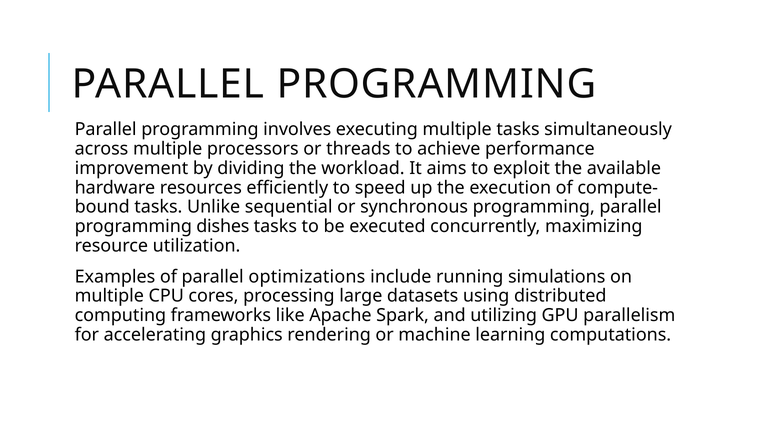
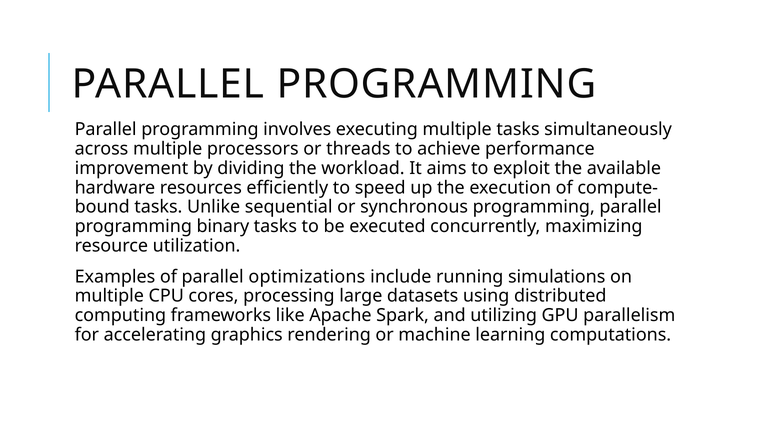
dishes: dishes -> binary (223, 226)
